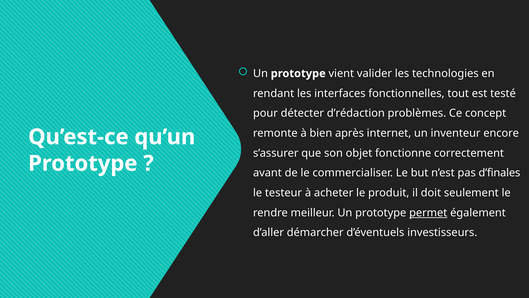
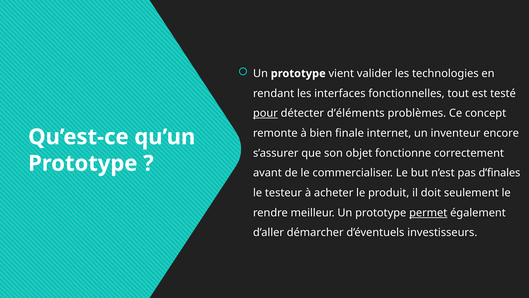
pour underline: none -> present (265, 113)
d’rédaction: d’rédaction -> d’éléments (356, 113)
après: après -> finale (349, 133)
